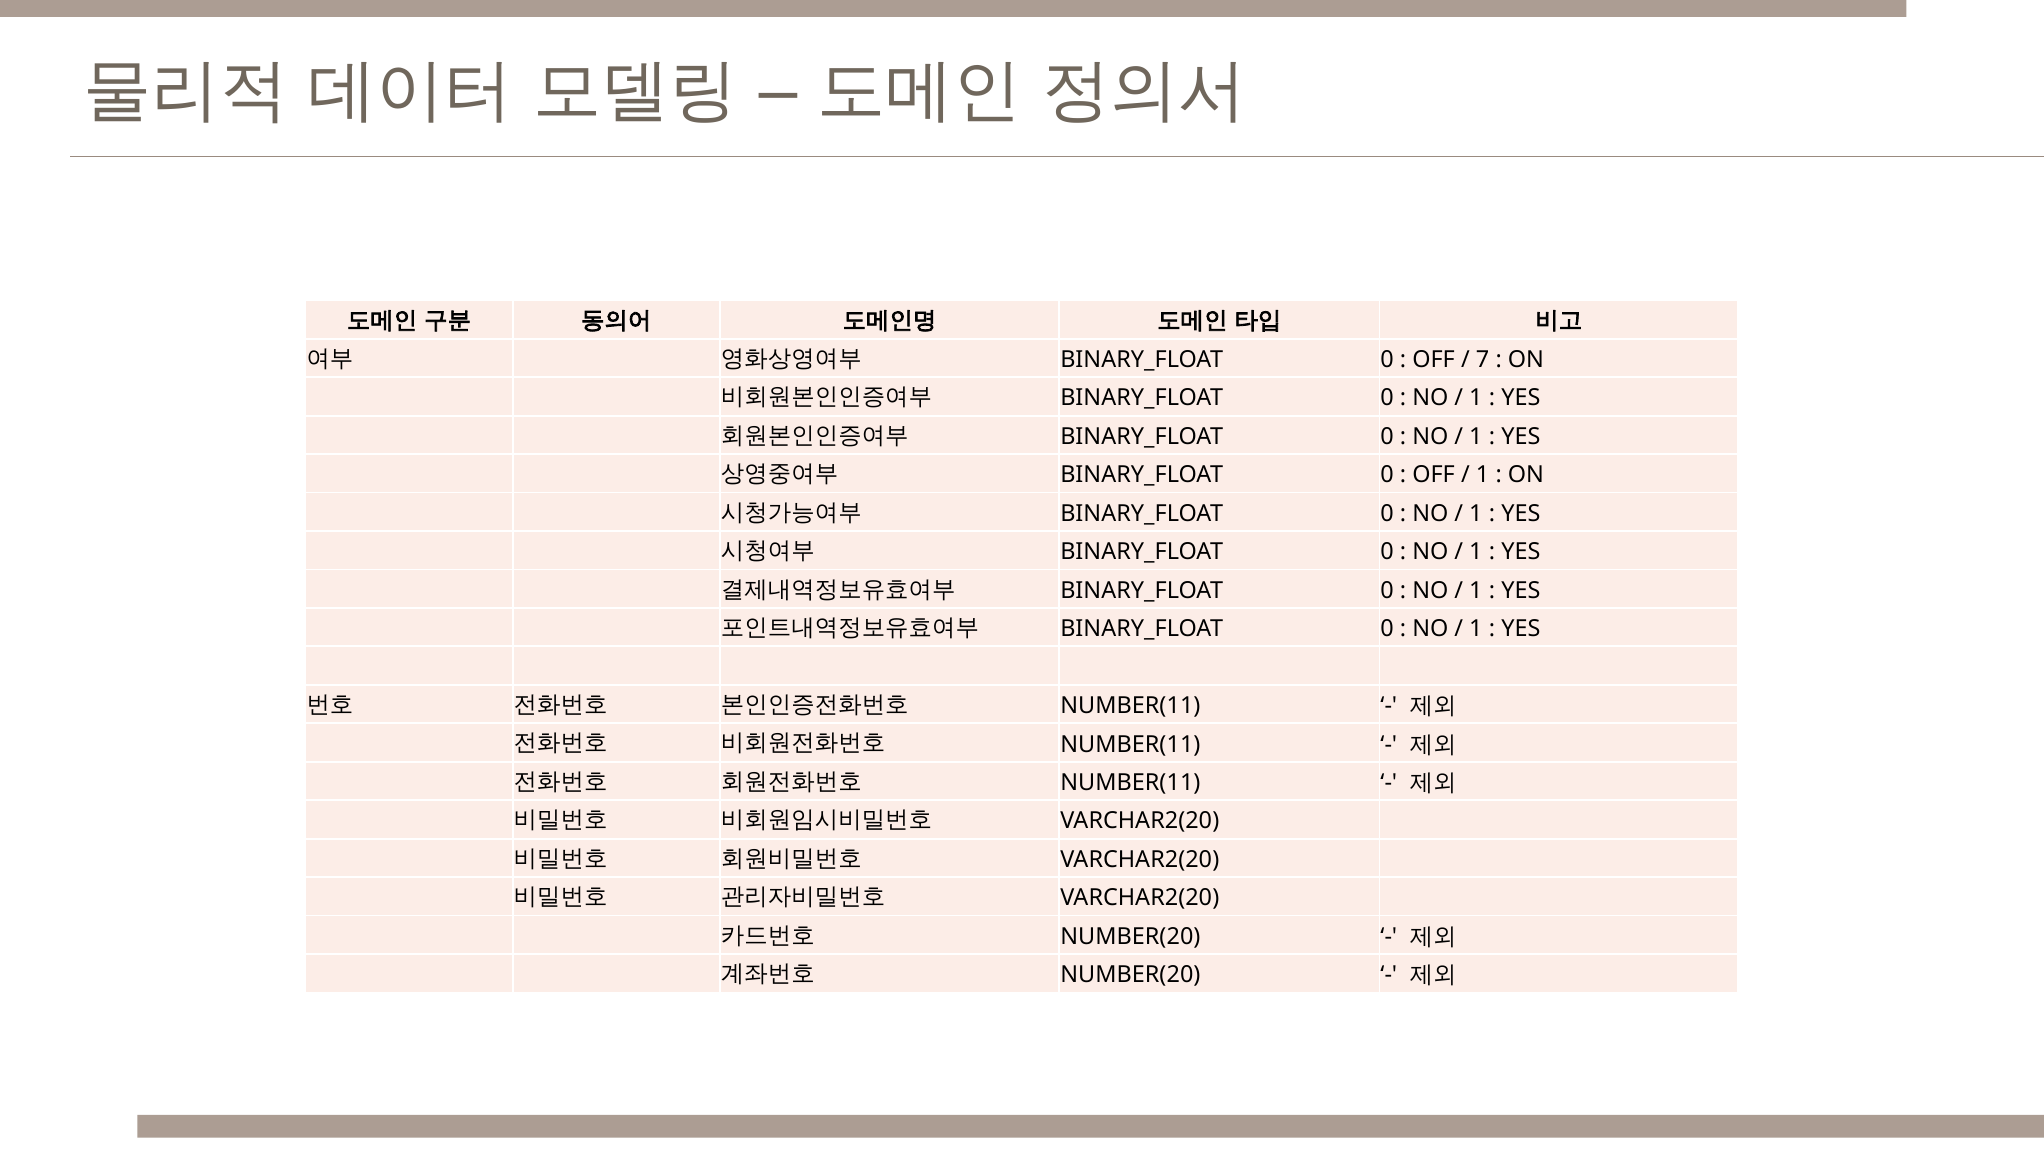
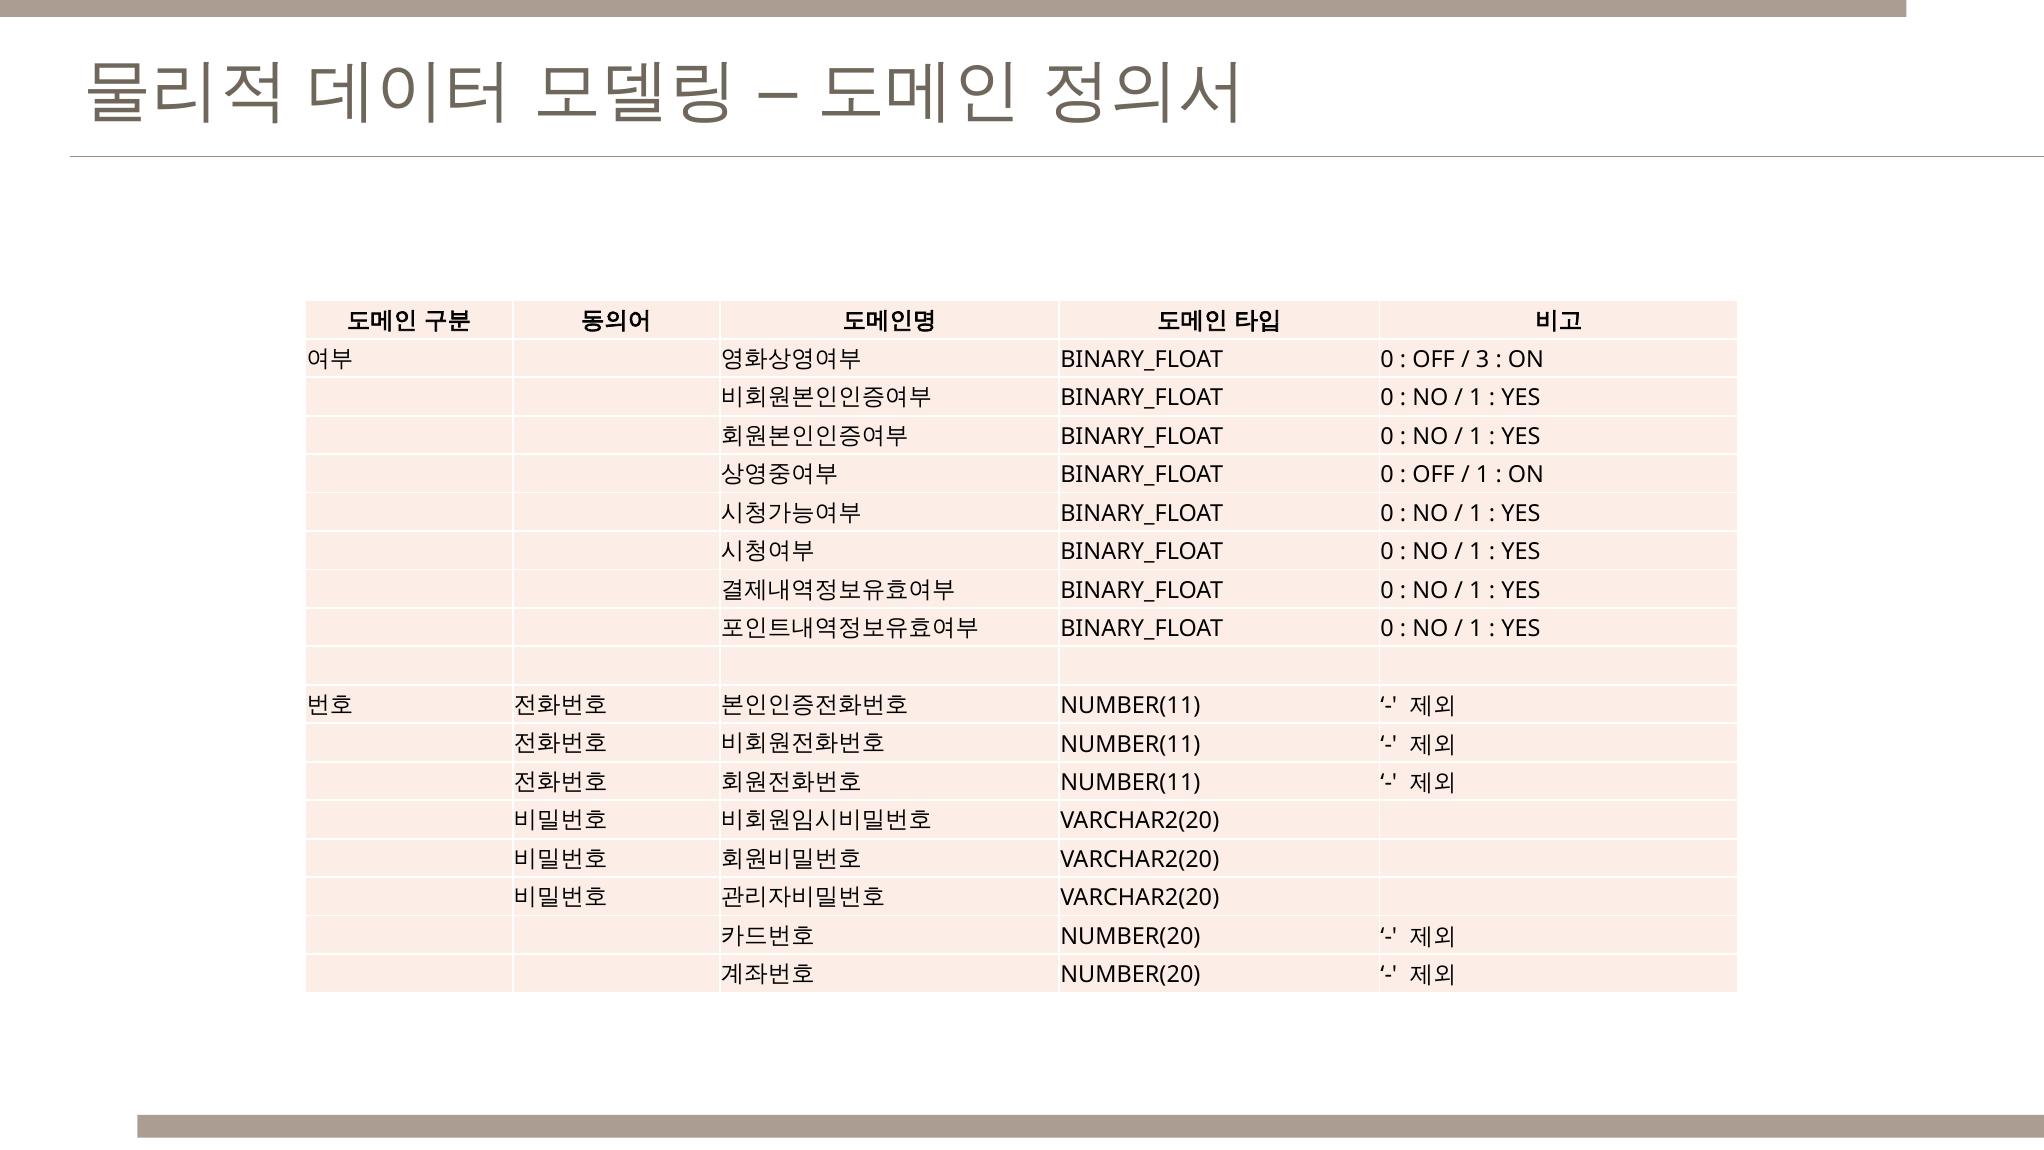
7: 7 -> 3 (1483, 360)
